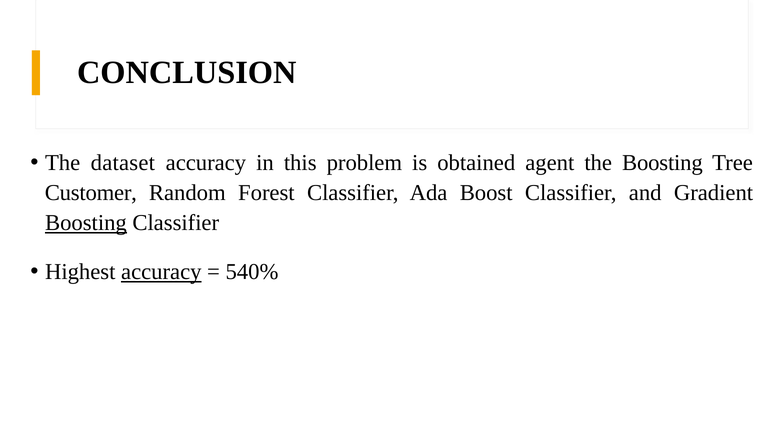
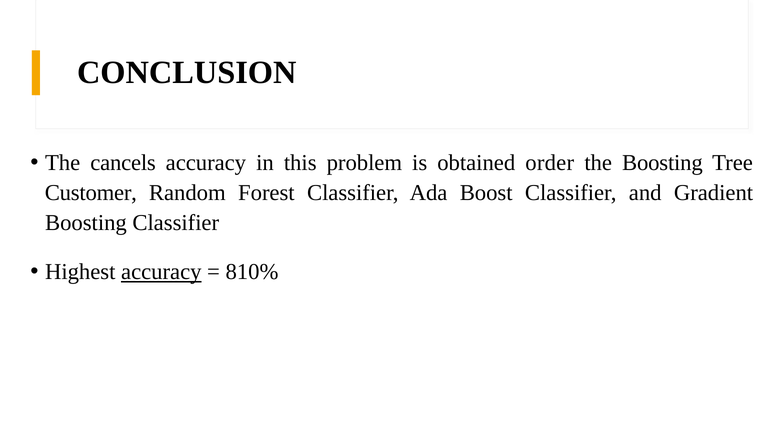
dataset: dataset -> cancels (123, 163)
agent: agent -> order (550, 163)
Boosting underline: present -> none (86, 223)
540%: 540% -> 810% (252, 272)
